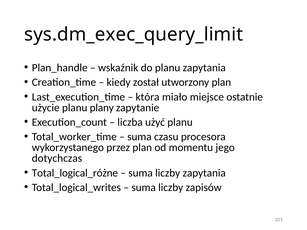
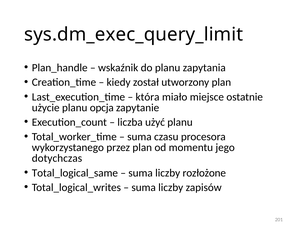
plany: plany -> opcja (102, 108)
Total_logical_różne: Total_logical_różne -> Total_logical_same (75, 173)
liczby zapytania: zapytania -> rozłożone (204, 173)
